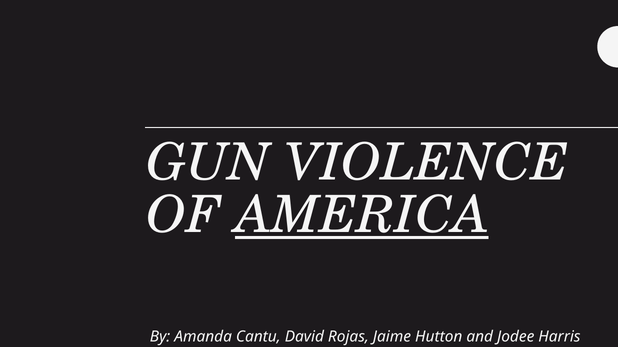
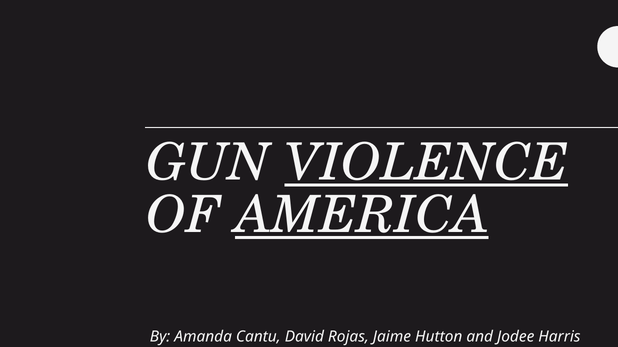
VIOLENCE underline: none -> present (427, 163)
